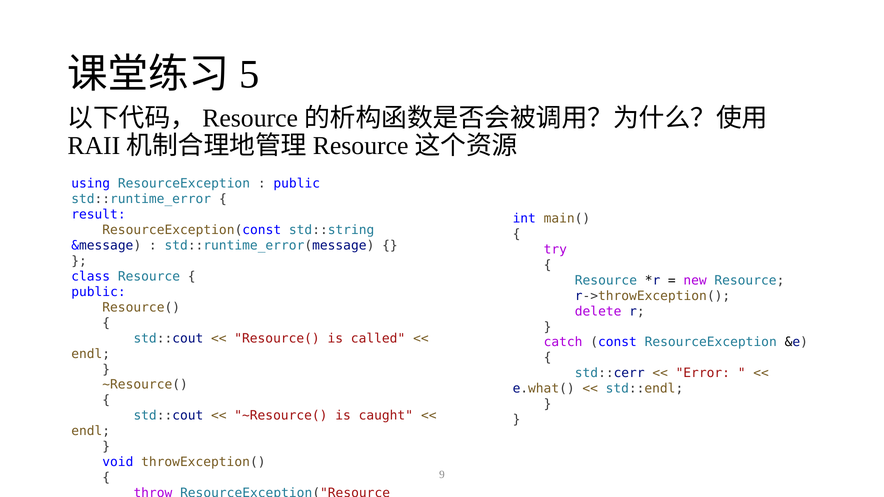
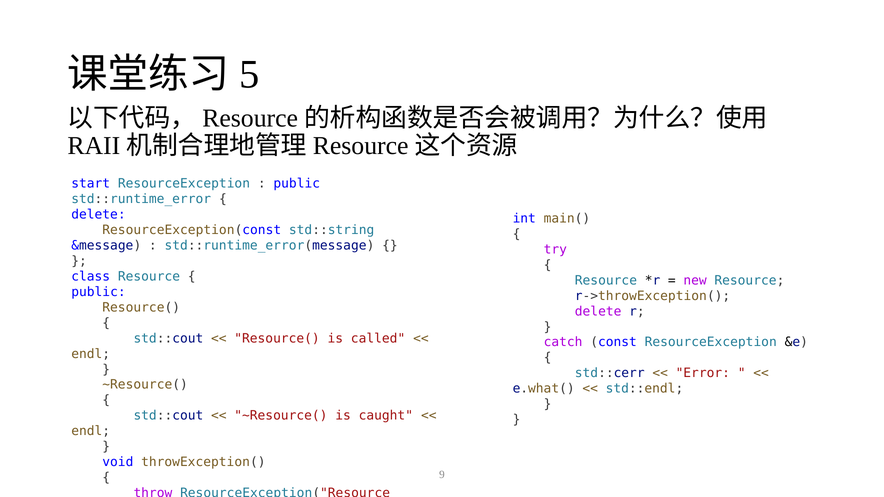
using: using -> start (91, 184)
result: result -> delete (98, 215)
